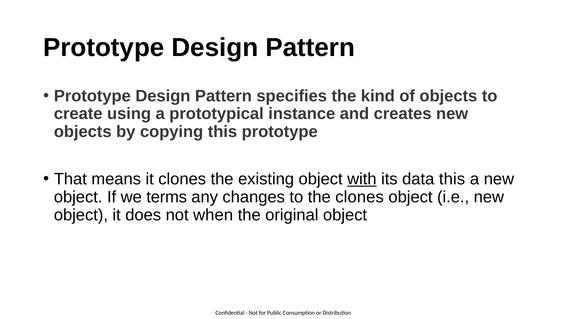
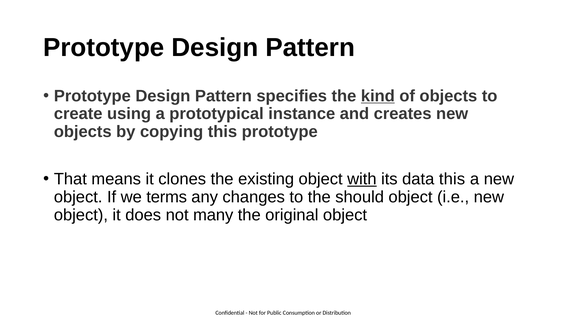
kind underline: none -> present (378, 96)
the clones: clones -> should (360, 197)
when: when -> many (213, 215)
